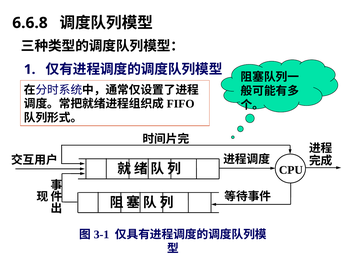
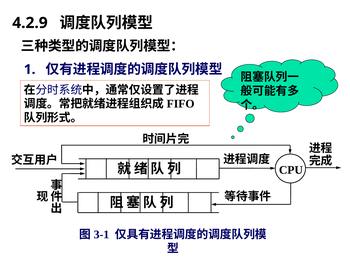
6.6.8: 6.6.8 -> 4.2.9 (30, 23)
